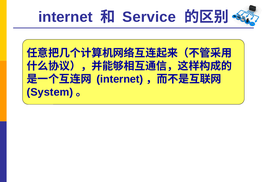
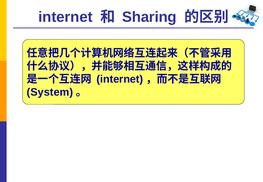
Service: Service -> Sharing (149, 17)
